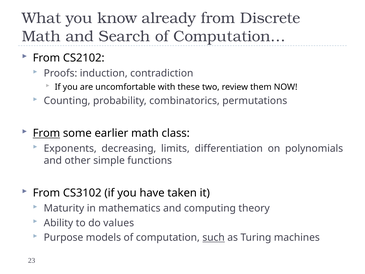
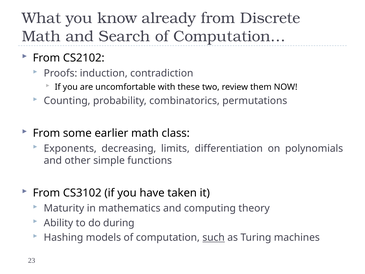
From underline: present -> none (46, 133)
values: values -> during (119, 223)
Purpose: Purpose -> Hashing (63, 237)
